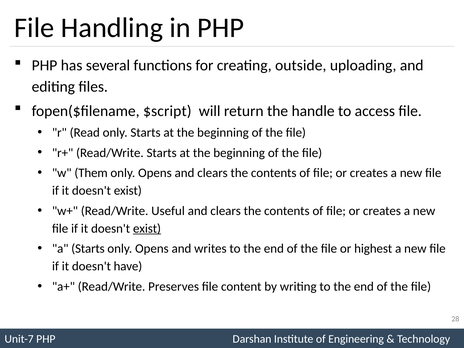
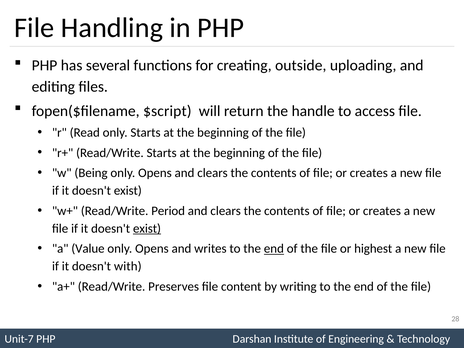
Them: Them -> Being (91, 173)
Useful: Useful -> Period (168, 211)
a Starts: Starts -> Value (88, 249)
end underline: none -> present (274, 249)
have: have -> with (128, 266)
